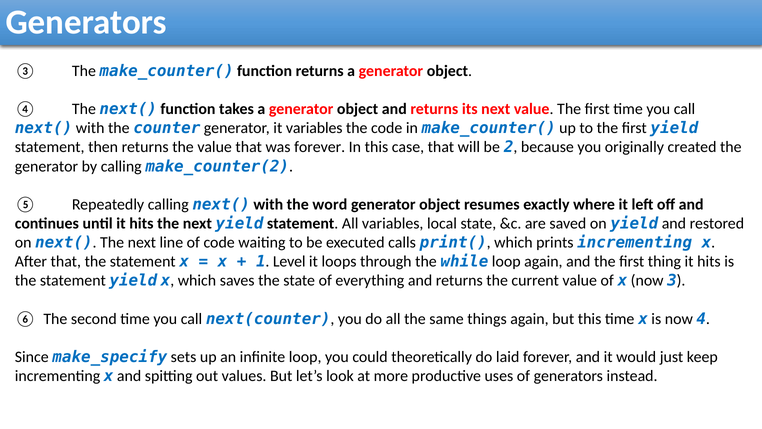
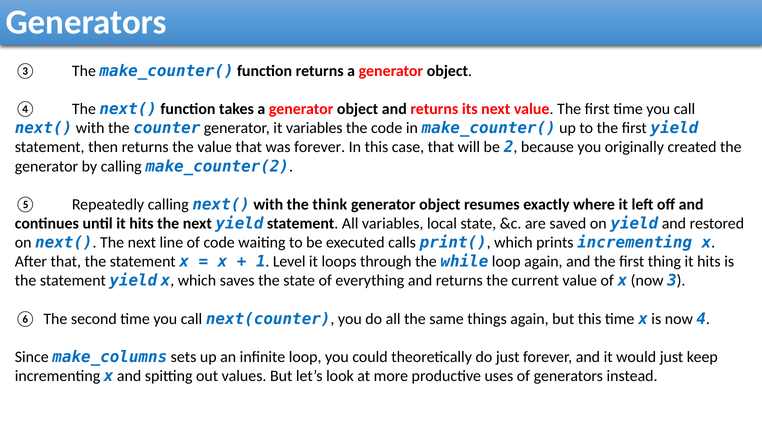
word: word -> think (330, 204)
make_specify: make_specify -> make_columns (110, 357)
do laid: laid -> just (508, 357)
